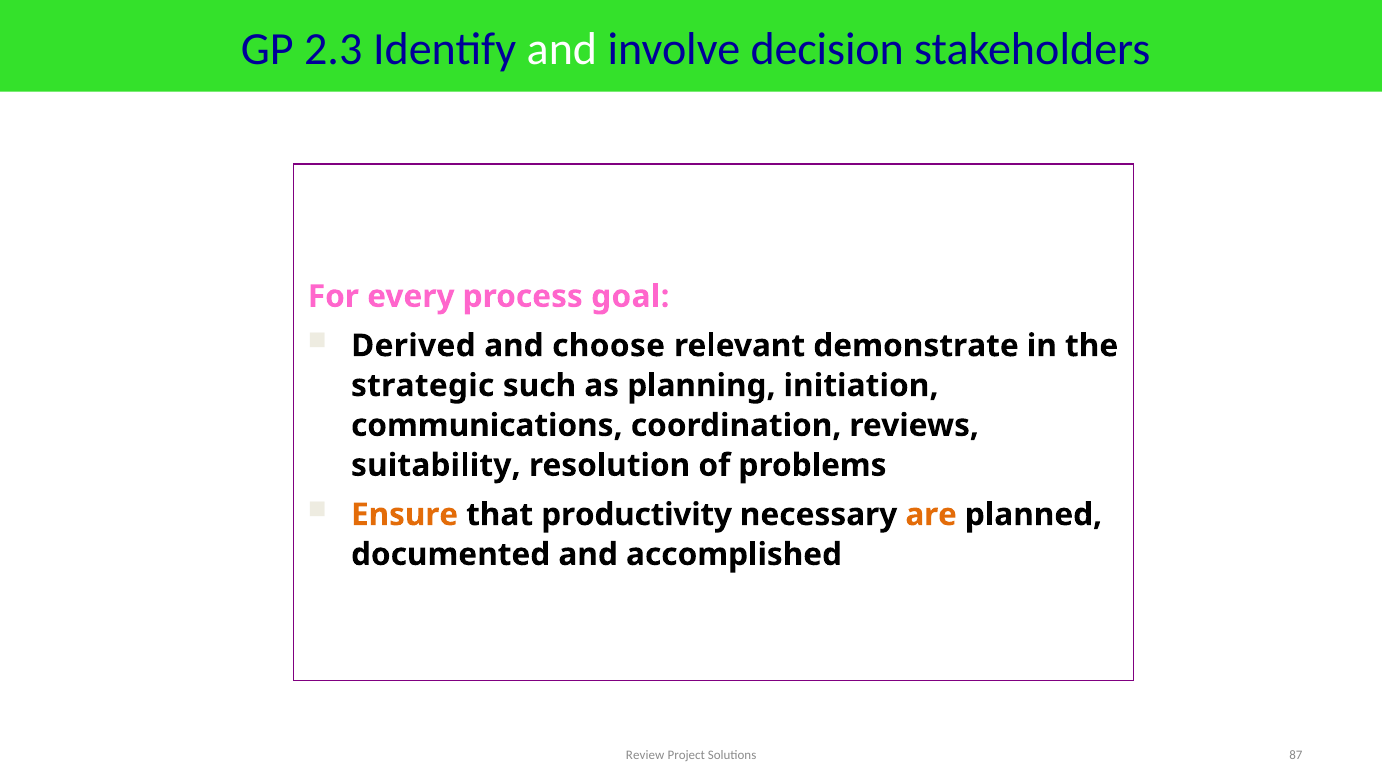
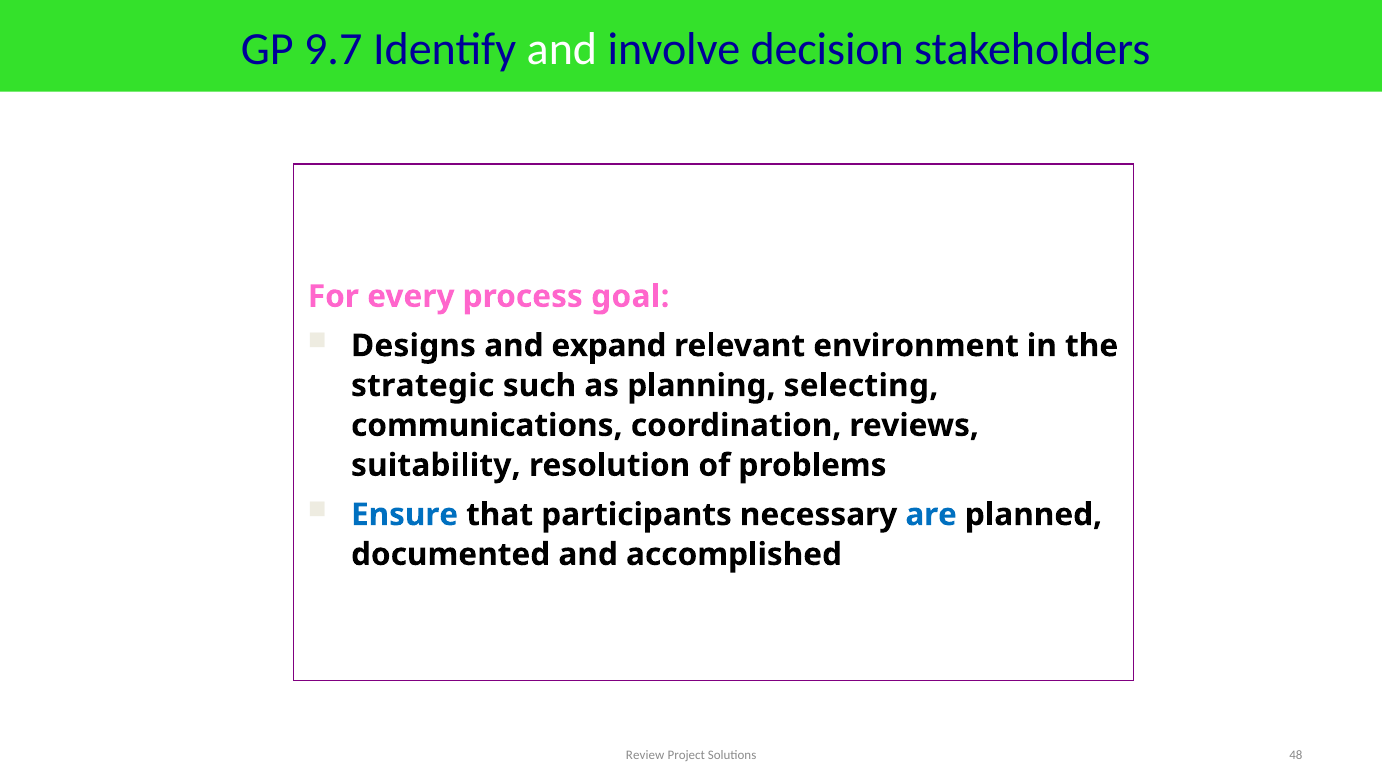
2.3: 2.3 -> 9.7 (333, 49)
Derived: Derived -> Designs (413, 346)
choose: choose -> expand (609, 346)
demonstrate: demonstrate -> environment (916, 346)
initiation: initiation -> selecting (861, 386)
Ensure colour: orange -> blue (405, 515)
productivity: productivity -> participants (637, 515)
are colour: orange -> blue (931, 515)
87: 87 -> 48 (1296, 756)
